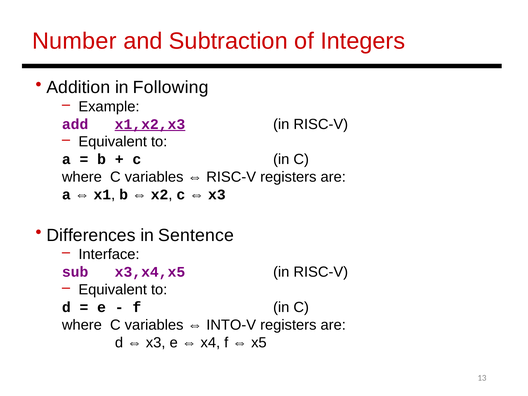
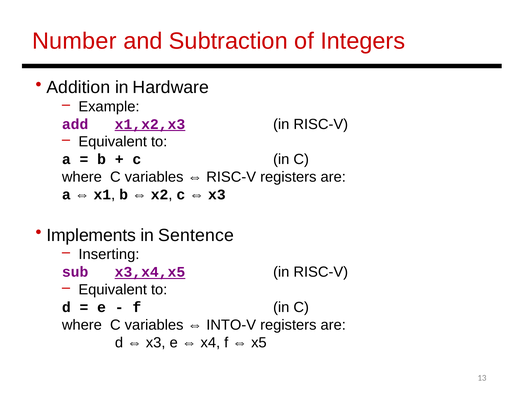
Following: Following -> Hardware (171, 87)
Differences: Differences -> Implements (91, 235)
Interface: Interface -> Inserting (109, 254)
x3,x4,x5 underline: none -> present (150, 272)
